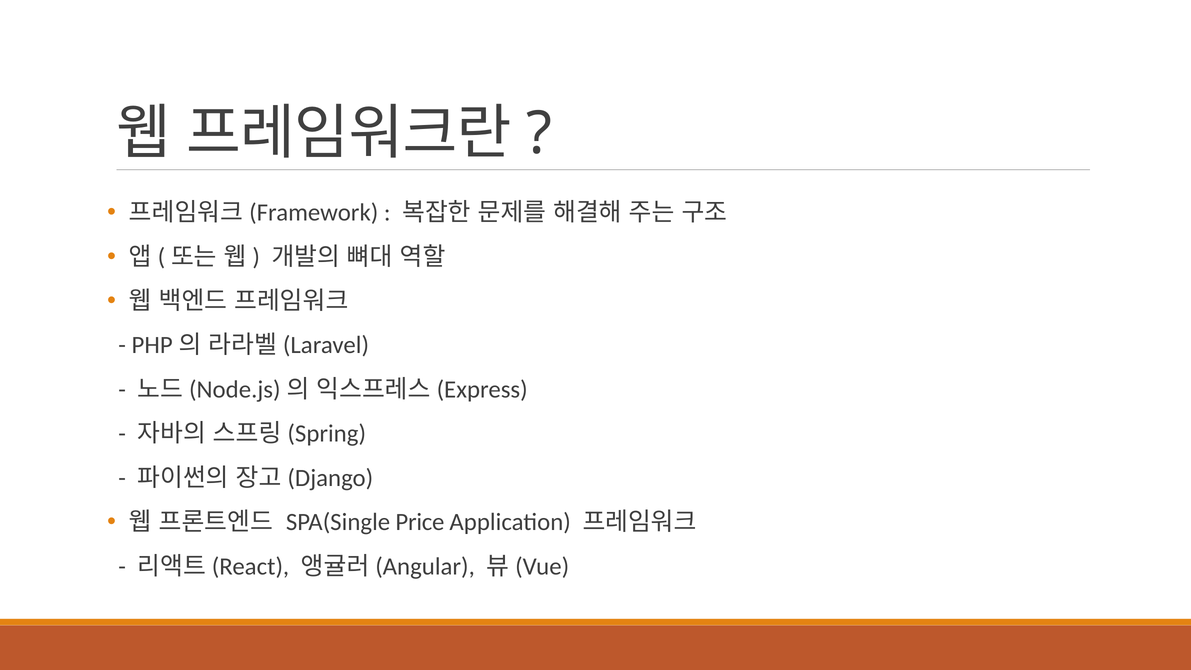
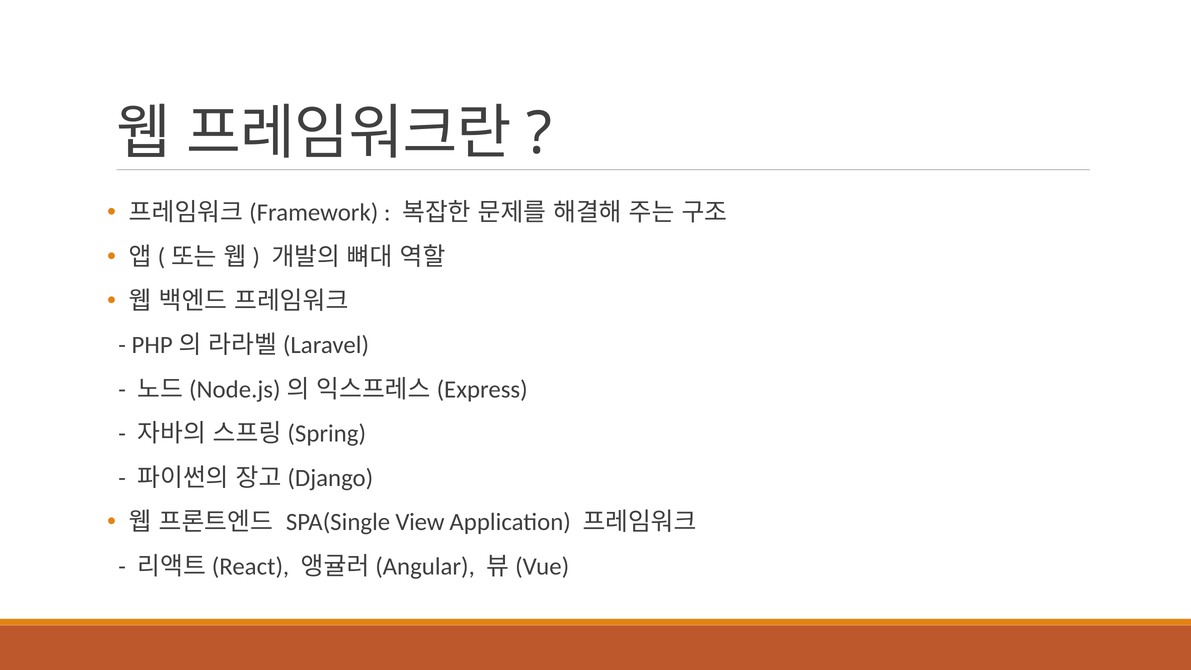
Price: Price -> View (420, 522)
